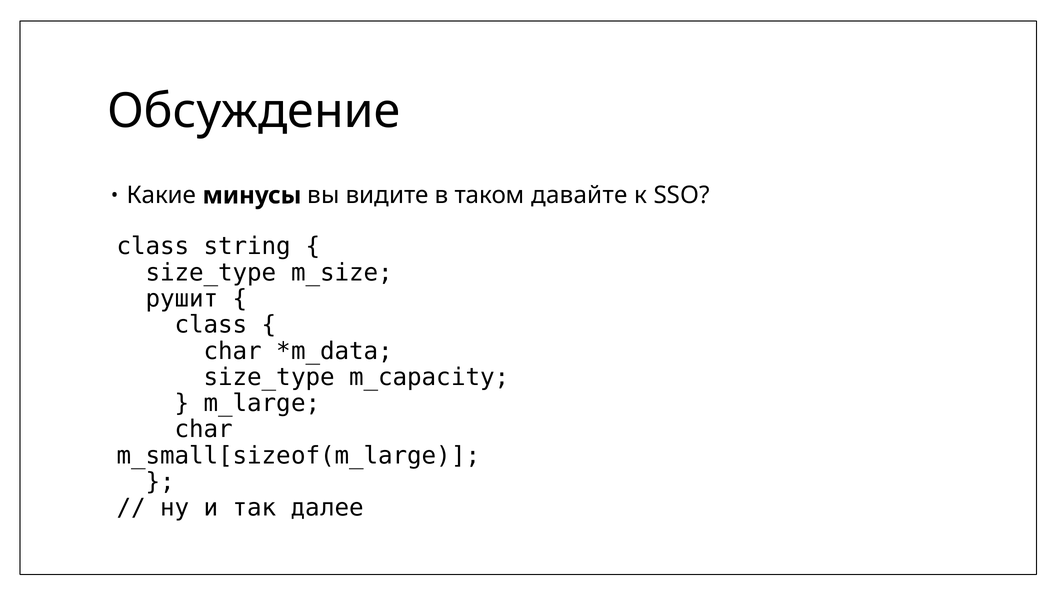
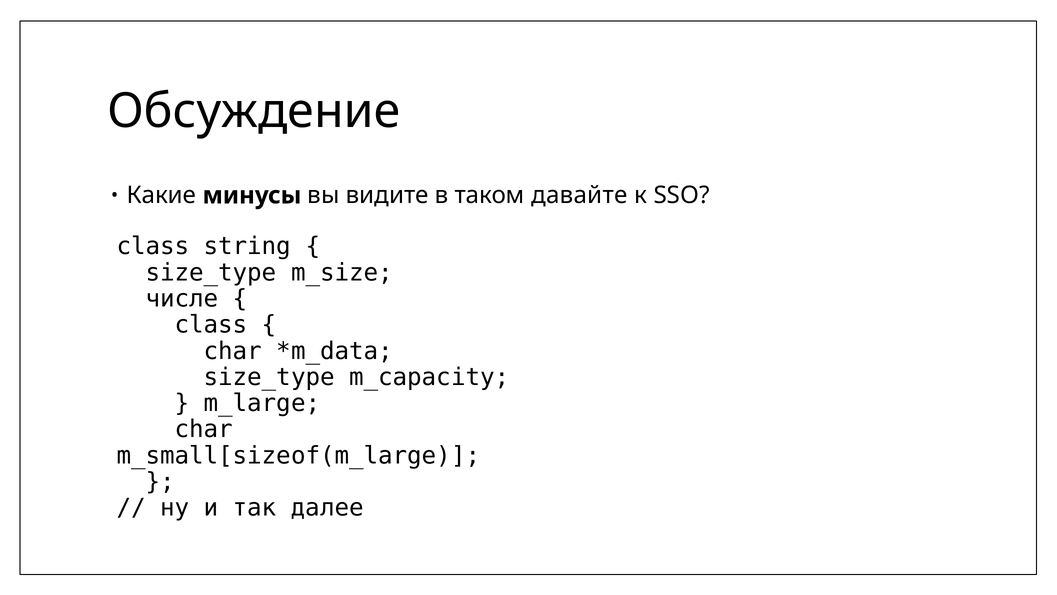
рушит: рушит -> числе (182, 299)
